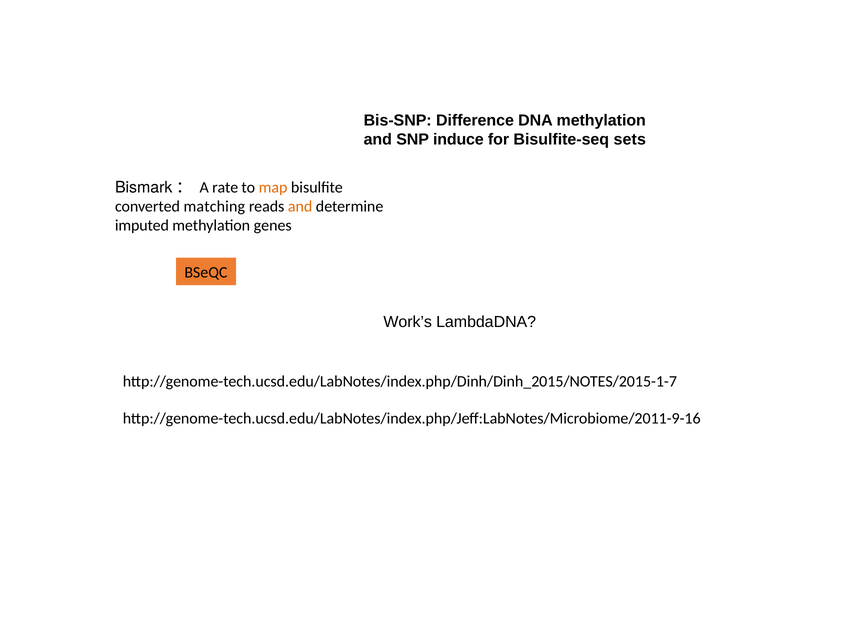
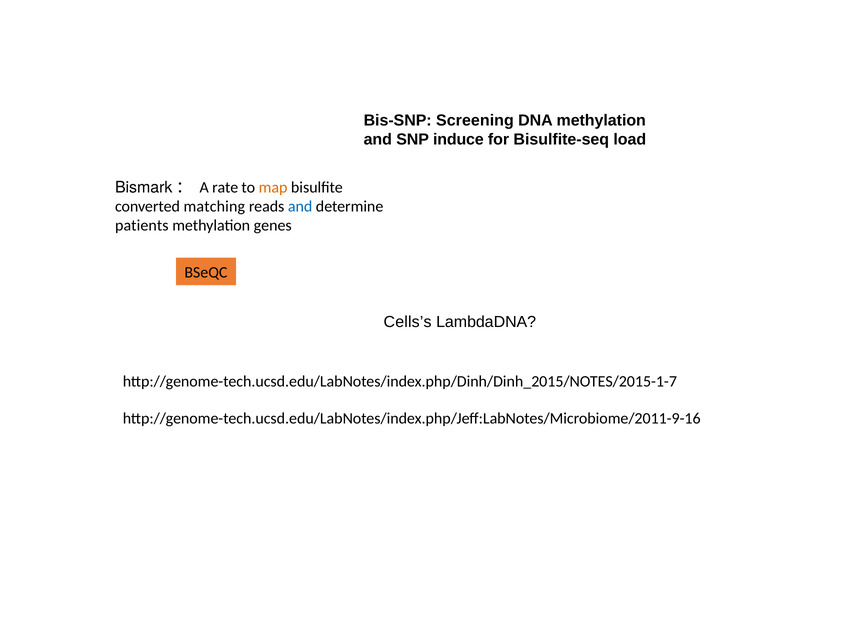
Difference: Difference -> Screening (475, 120)
sets: sets -> load (630, 140)
and colour: orange -> blue (300, 206)
imputed: imputed -> patients (142, 226)
Work’s: Work’s -> Cells’s (408, 322)
